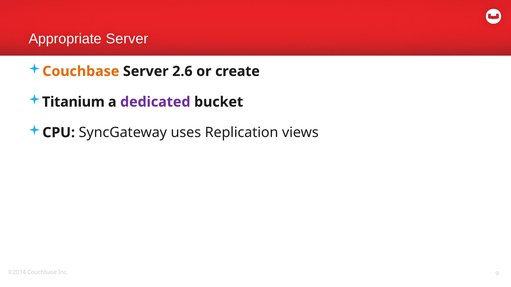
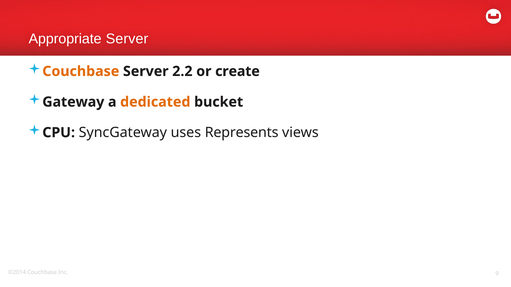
2.6: 2.6 -> 2.2 (182, 71)
Titanium: Titanium -> Gateway (73, 102)
dedicated colour: purple -> orange (155, 102)
Replication: Replication -> Represents (242, 133)
